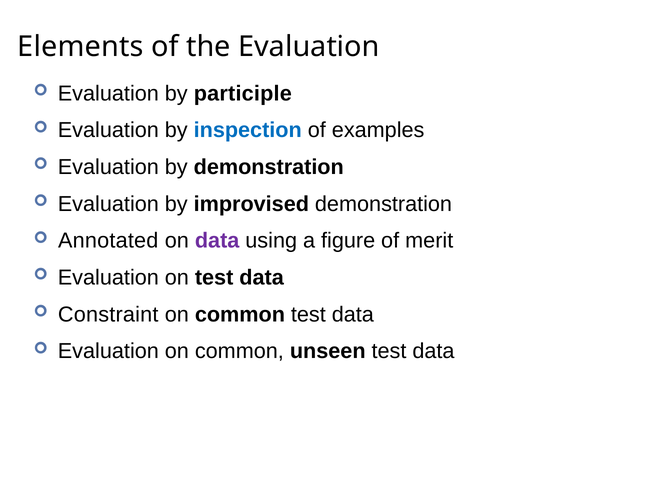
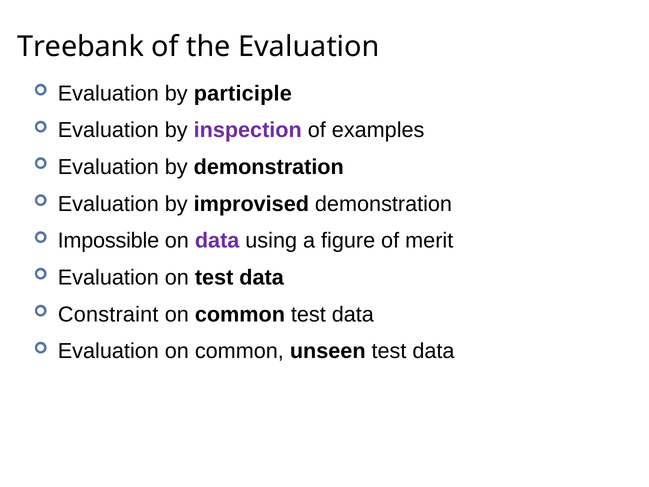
Elements: Elements -> Treebank (81, 47)
inspection colour: blue -> purple (248, 130)
Annotated: Annotated -> Impossible (108, 241)
